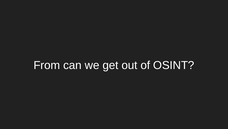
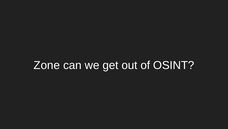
From: From -> Zone (47, 65)
